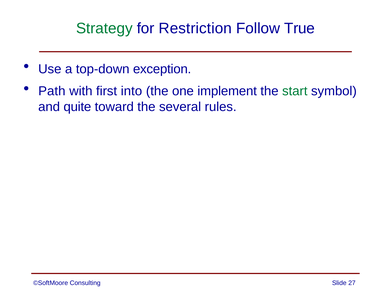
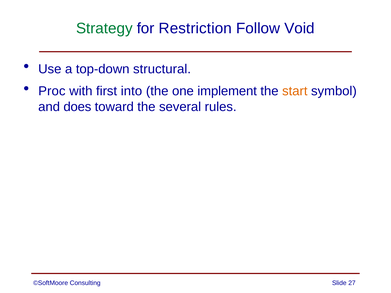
True: True -> Void (299, 28)
exception: exception -> structural (162, 69)
Path: Path -> Proc (52, 91)
start colour: green -> orange (295, 91)
quite: quite -> does (77, 107)
